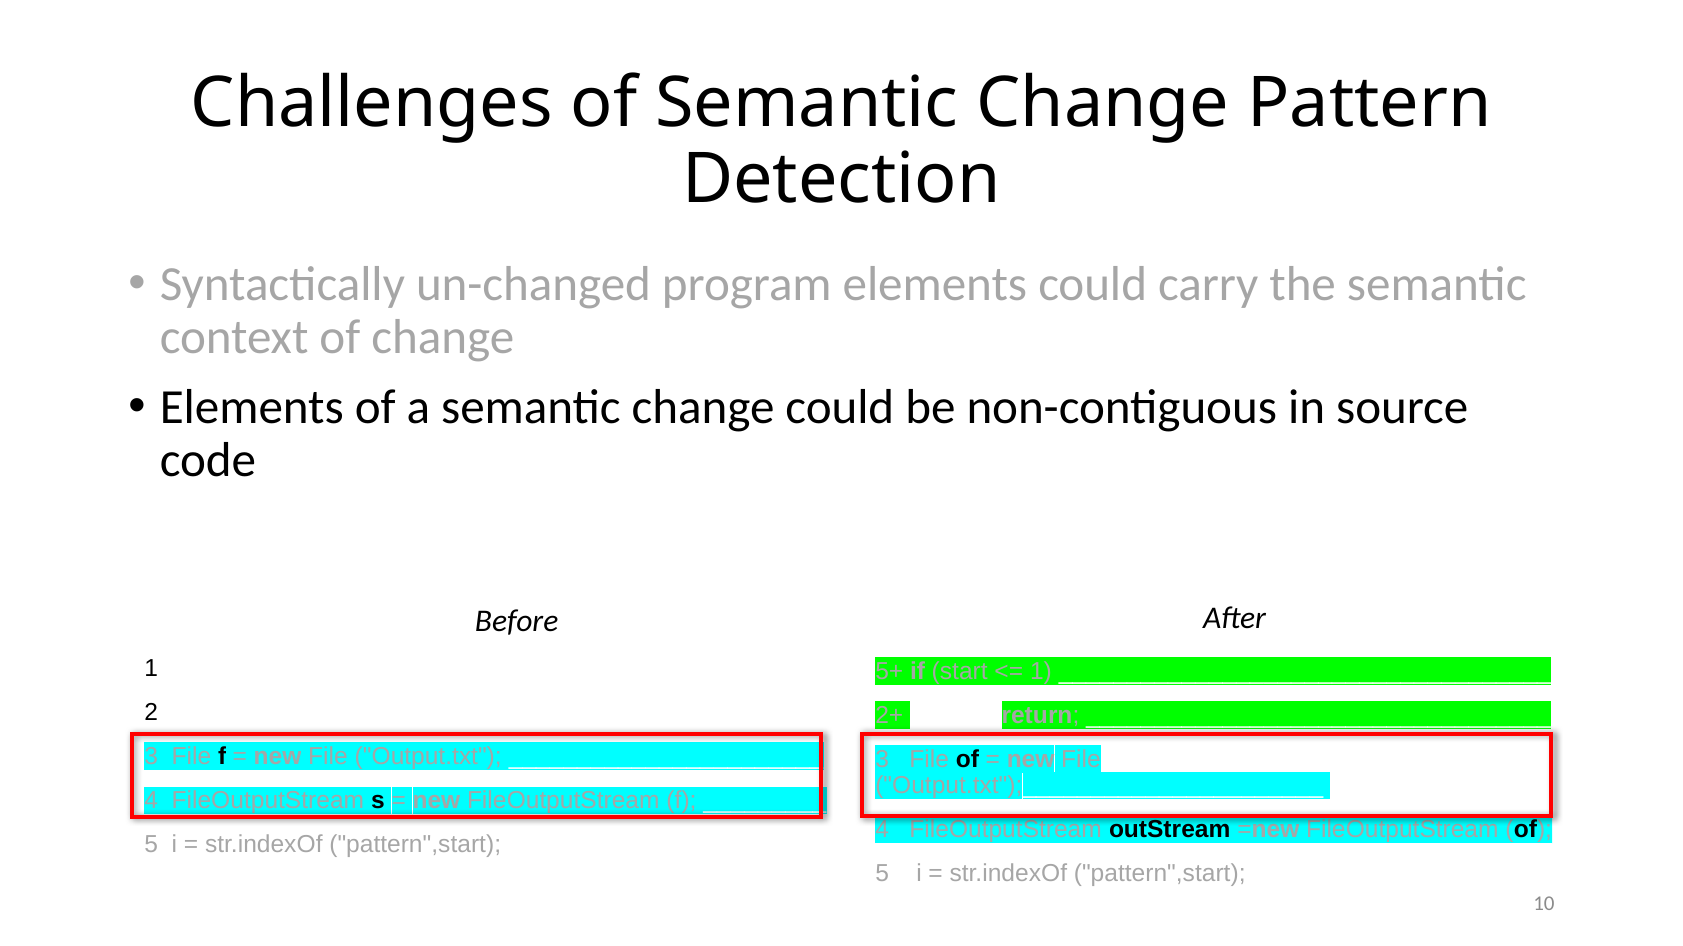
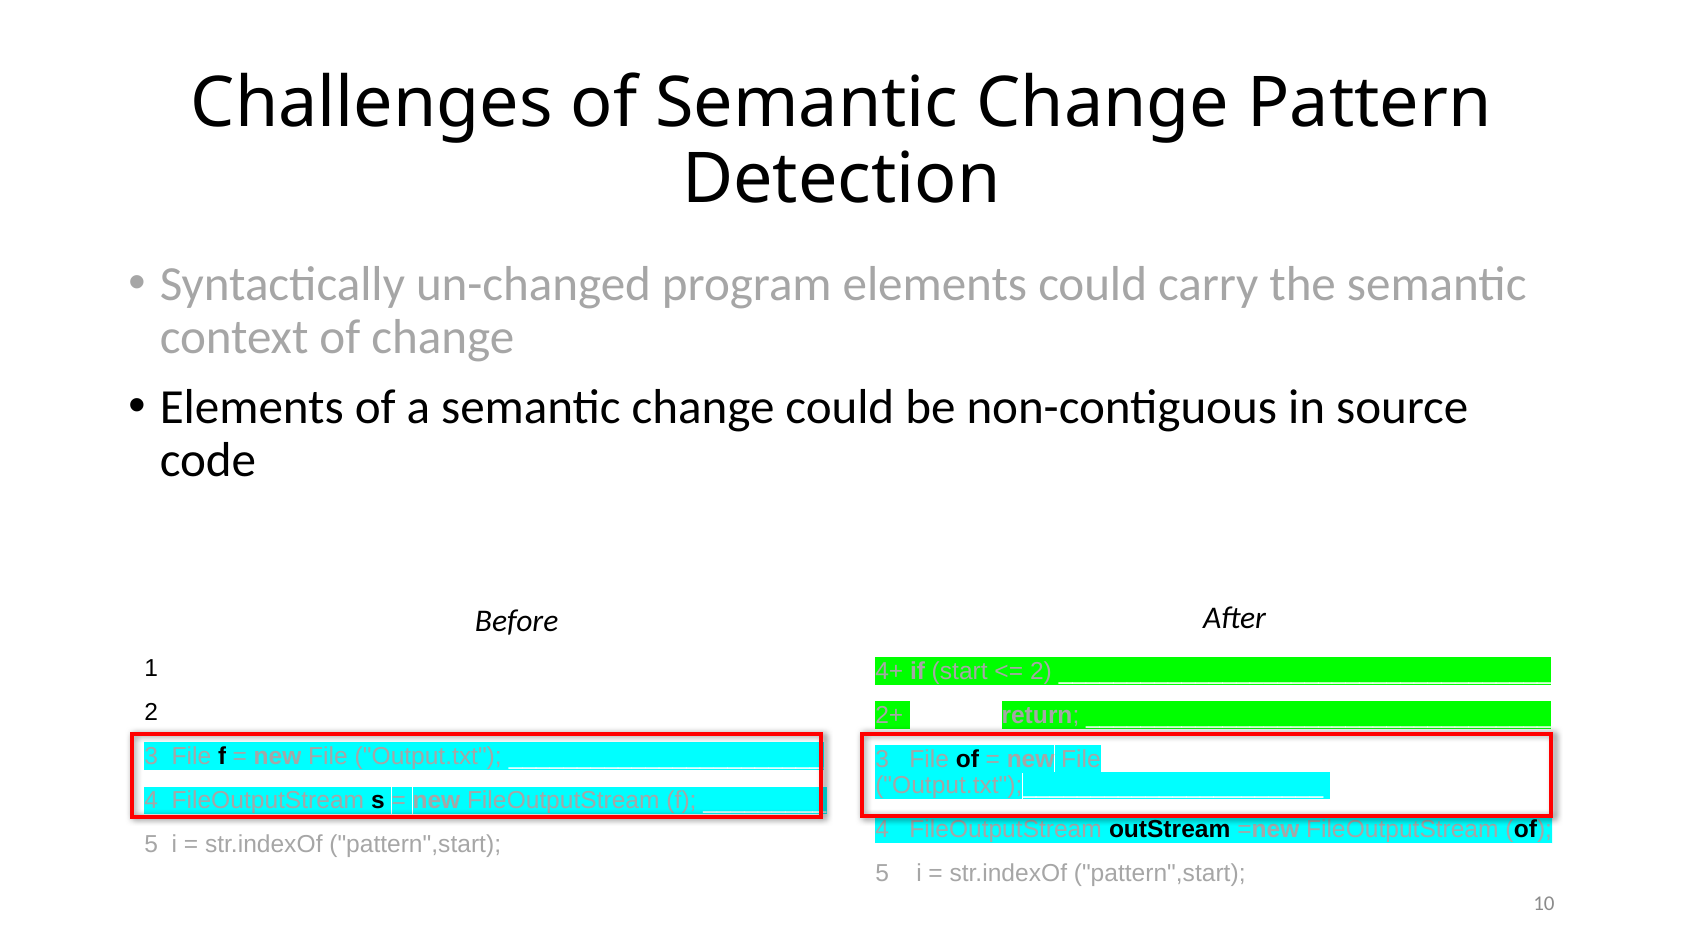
5+: 5+ -> 4+ (889, 672)
1: 1 -> 2 (1041, 672)
